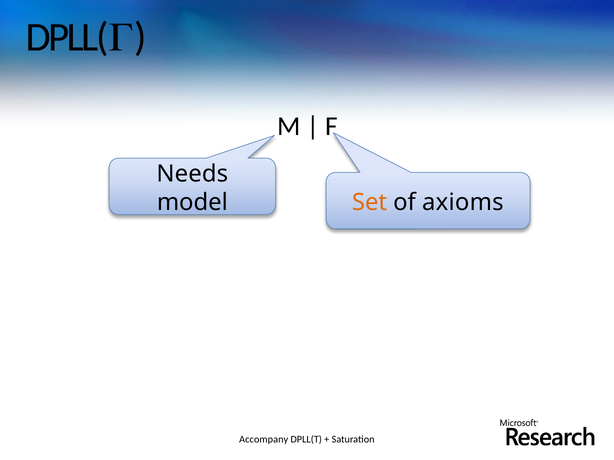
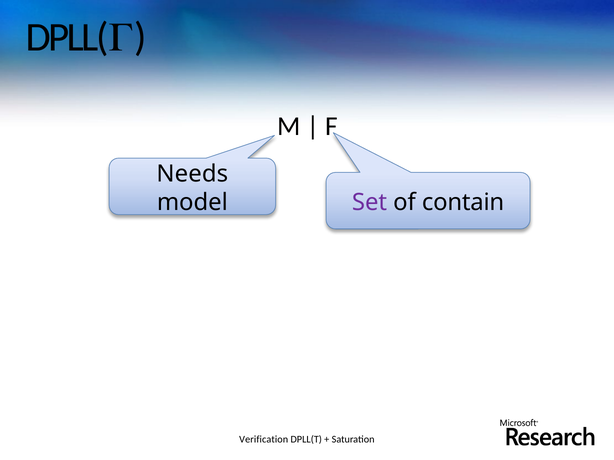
Set colour: orange -> purple (370, 203)
axioms: axioms -> contain (463, 203)
Accompany: Accompany -> Verification (264, 440)
